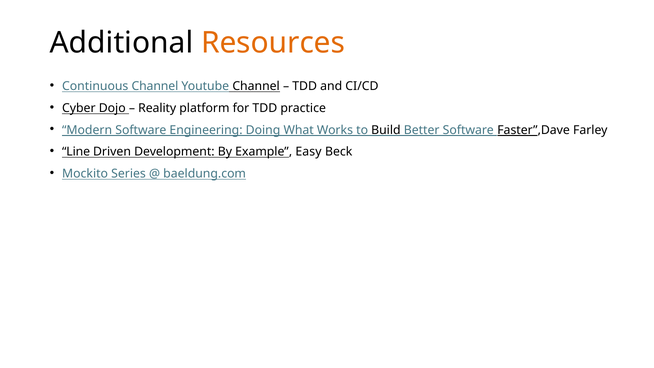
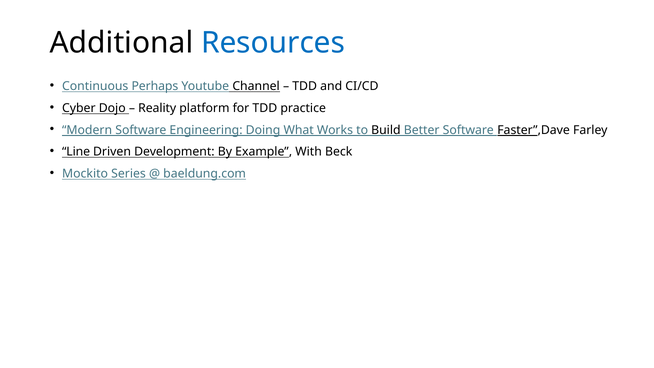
Resources colour: orange -> blue (273, 43)
Continuous Channel: Channel -> Perhaps (155, 86)
Easy: Easy -> With (309, 152)
